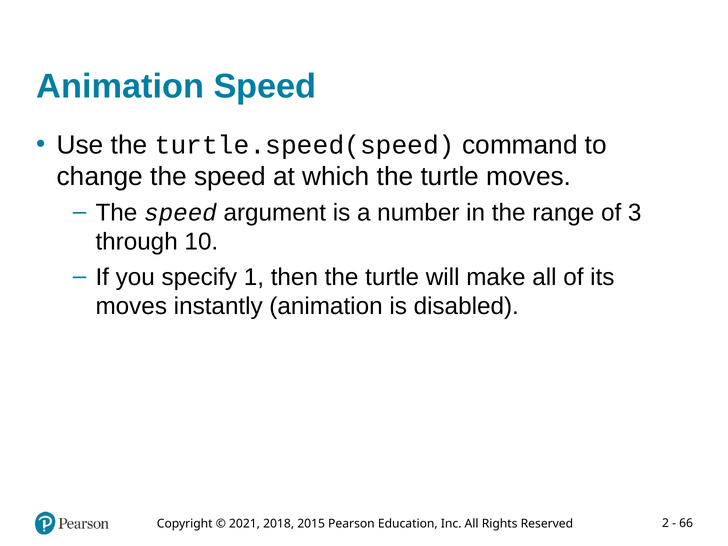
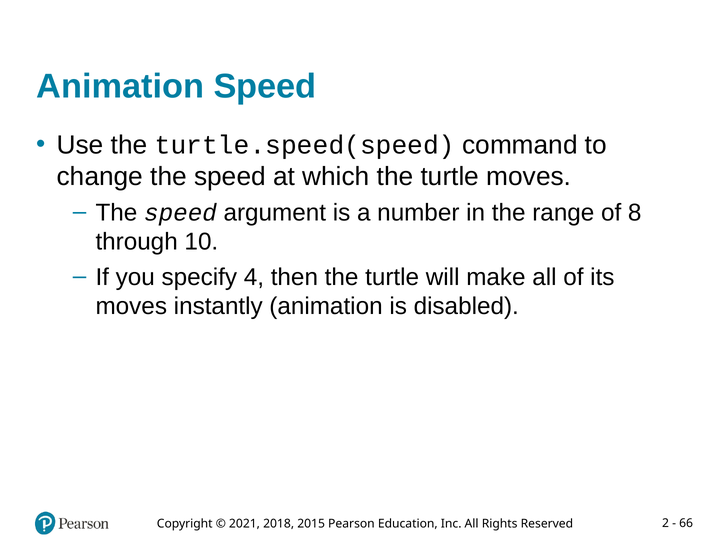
3: 3 -> 8 (635, 213)
1: 1 -> 4 (254, 277)
